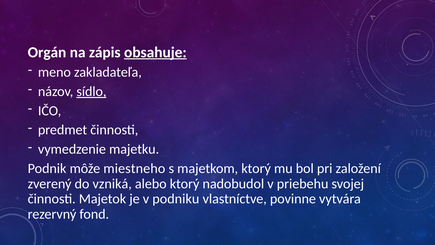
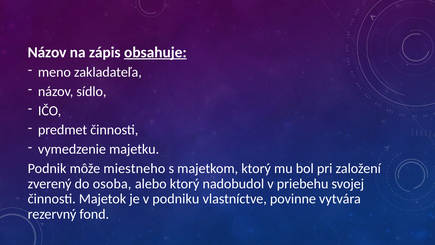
Orgán: Orgán -> Názov (47, 52)
sídlo underline: present -> none (91, 91)
vzniká: vzniká -> osoba (112, 184)
